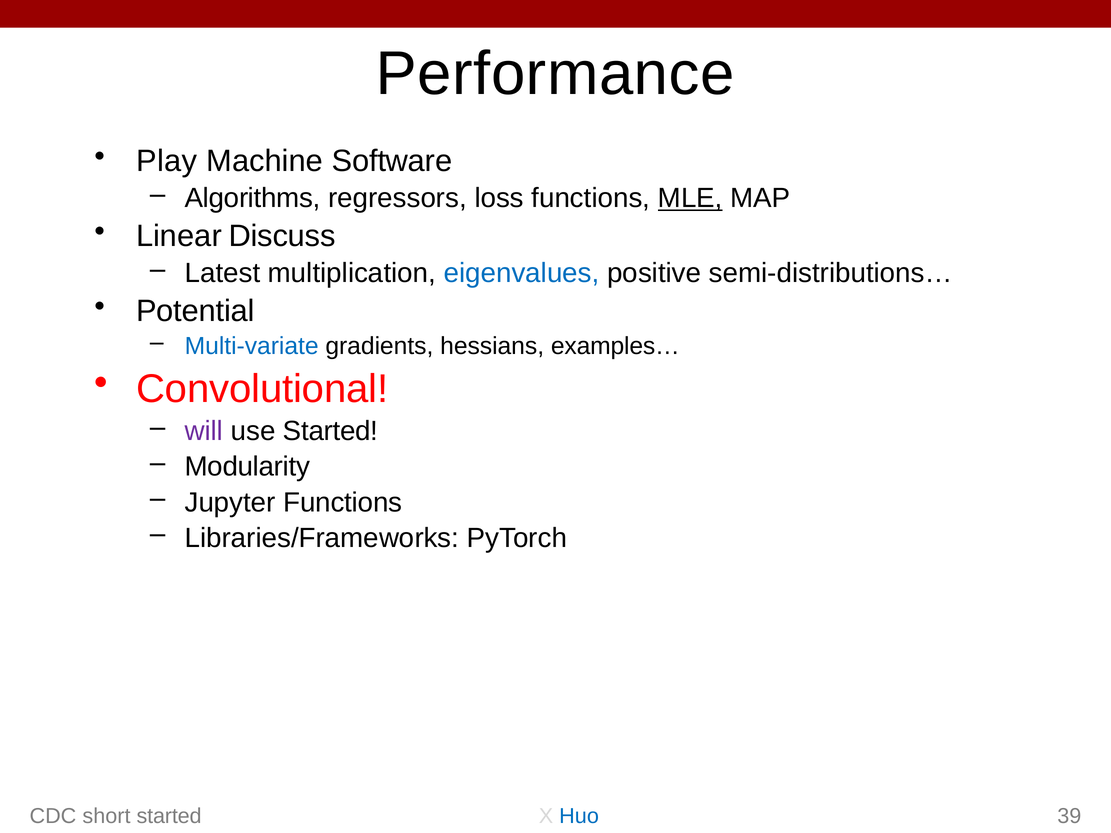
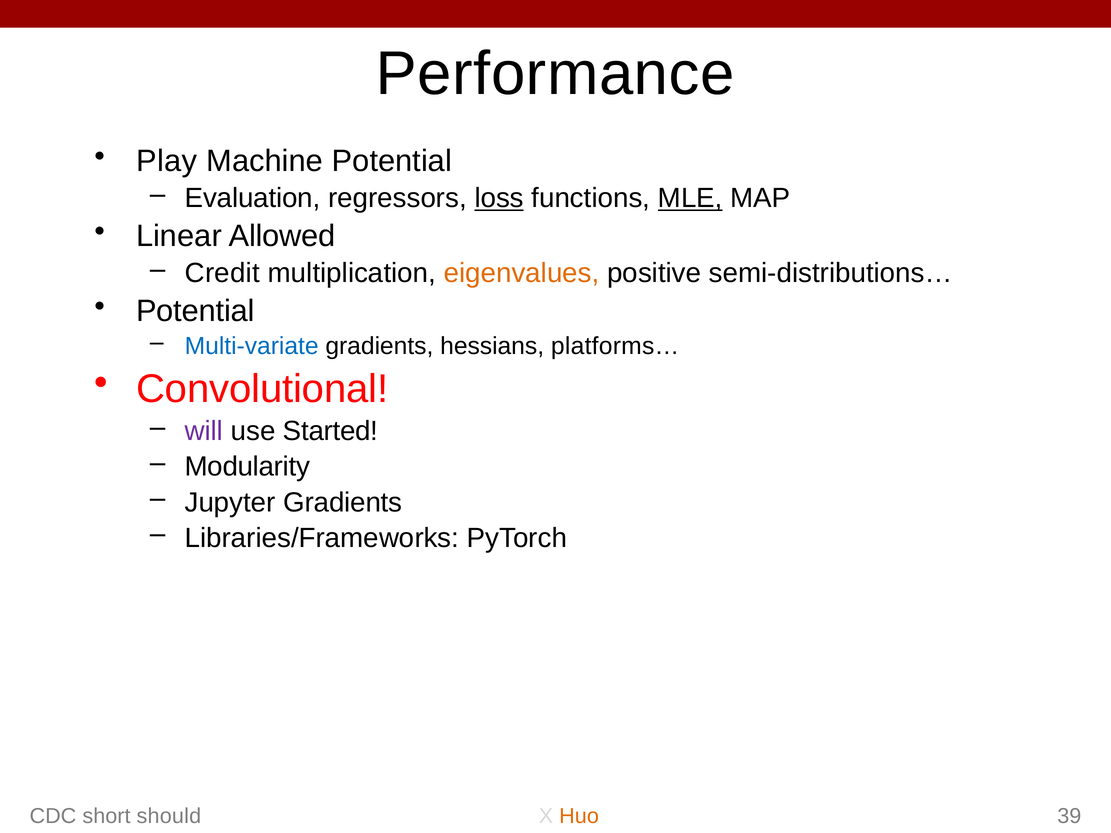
Machine Software: Software -> Potential (392, 161)
Algorithms: Algorithms -> Evaluation (253, 198)
loss underline: none -> present (499, 198)
Discuss: Discuss -> Allowed (282, 236)
Latest: Latest -> Credit (222, 273)
eigenvalues colour: blue -> orange (522, 273)
examples…: examples… -> platforms… (615, 346)
Jupyter Functions: Functions -> Gradients (343, 503)
short started: started -> should (169, 816)
Huo colour: blue -> orange (579, 816)
